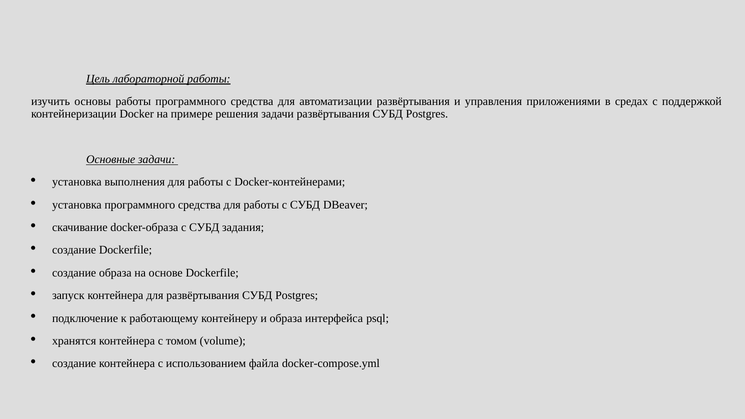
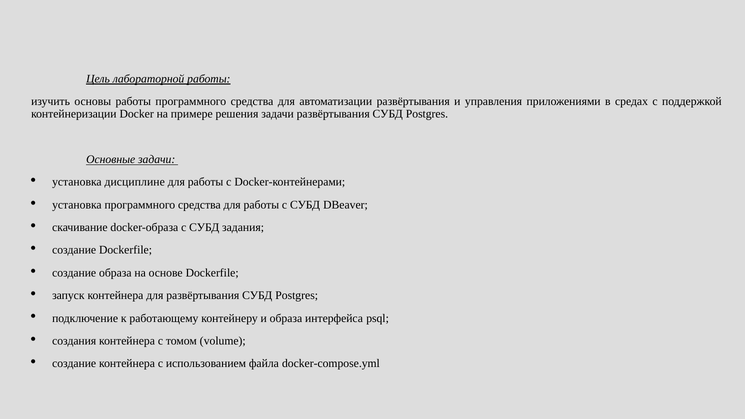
выполнения: выполнения -> дисциплине (135, 182)
хранятся: хранятся -> создания (74, 341)
